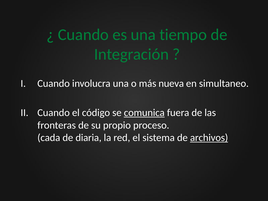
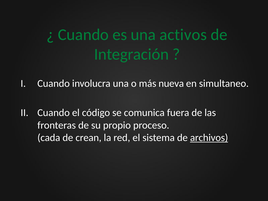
tiempo: tiempo -> activos (183, 35)
comunica underline: present -> none (144, 113)
diaria: diaria -> crean (89, 138)
